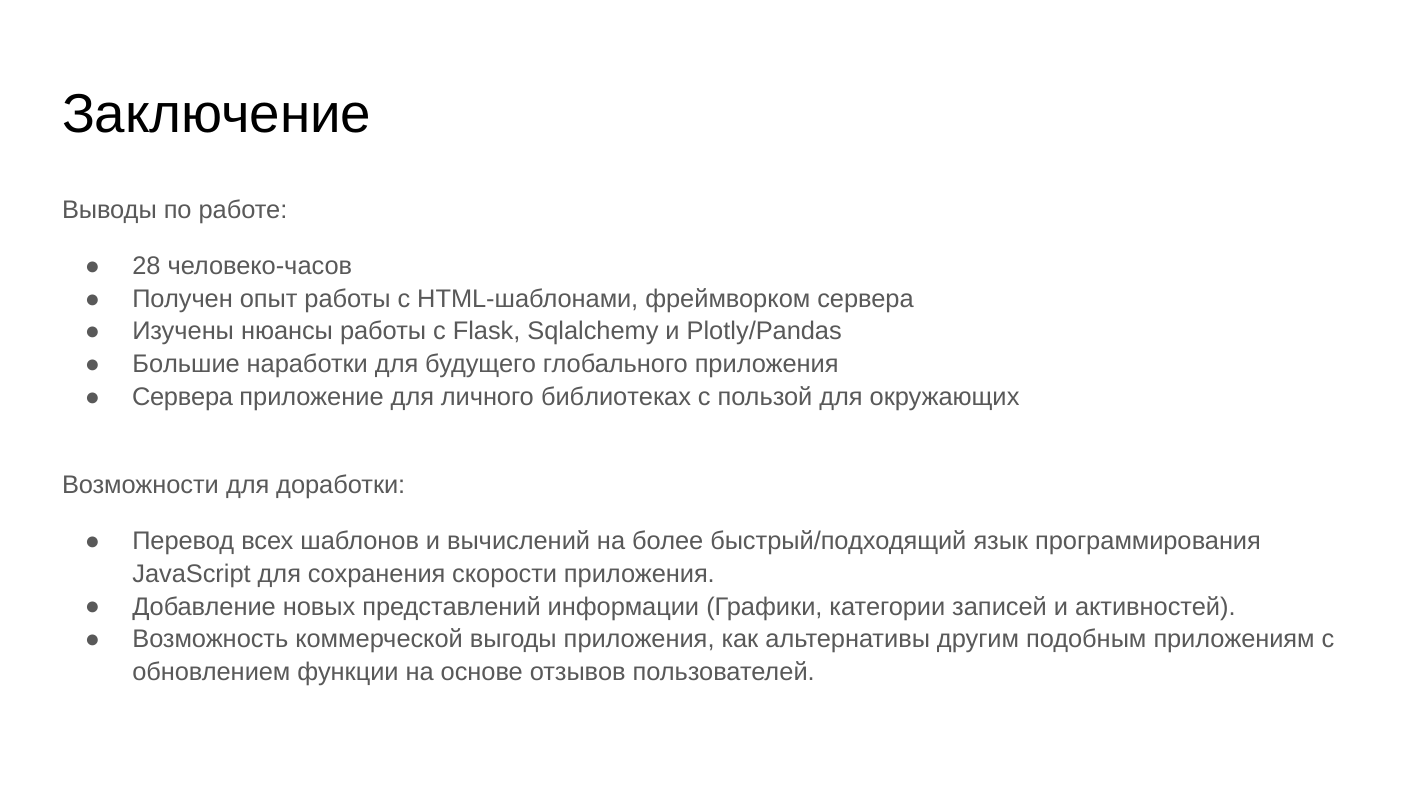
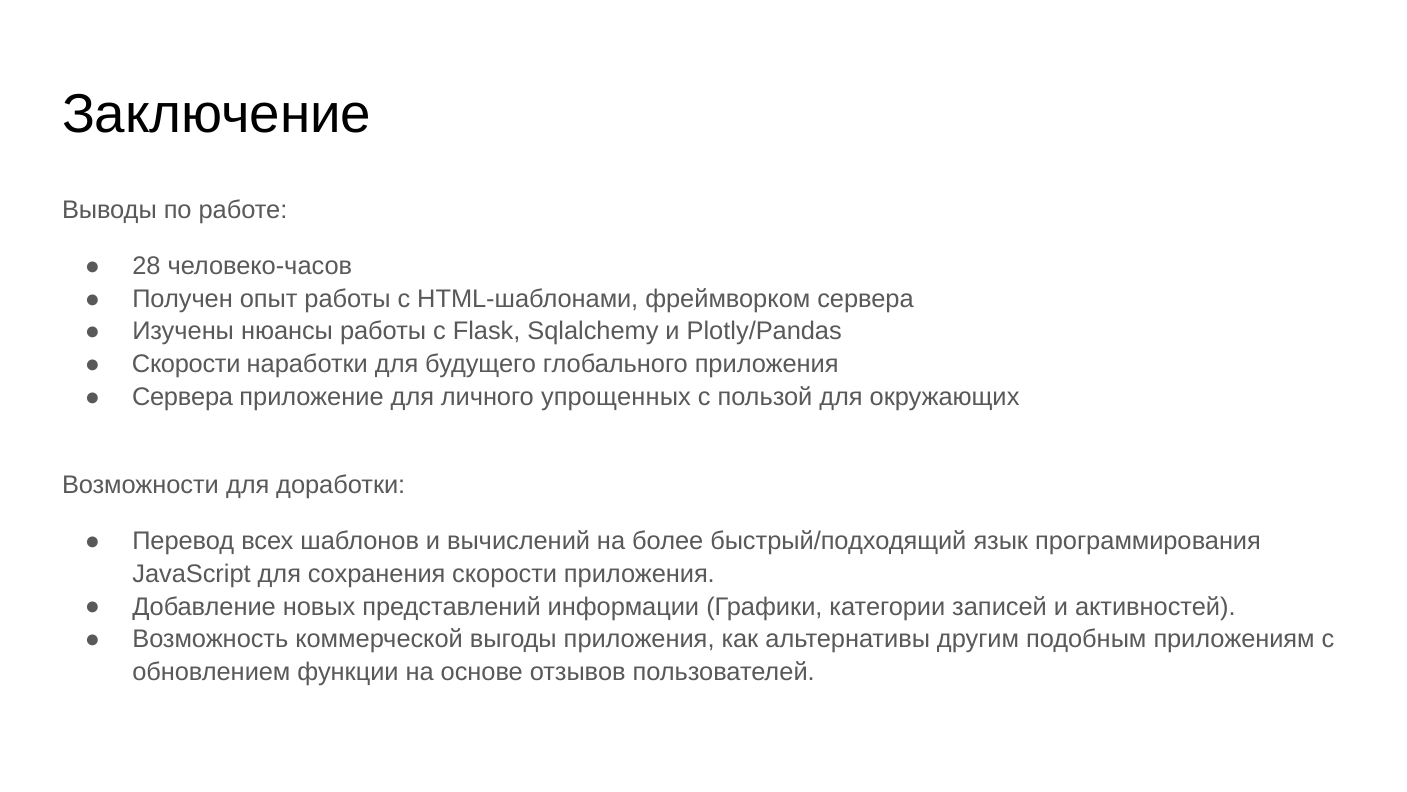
Большие: Большие -> Скорости (186, 364)
библиотеках: библиотеках -> упрощенных (616, 396)
